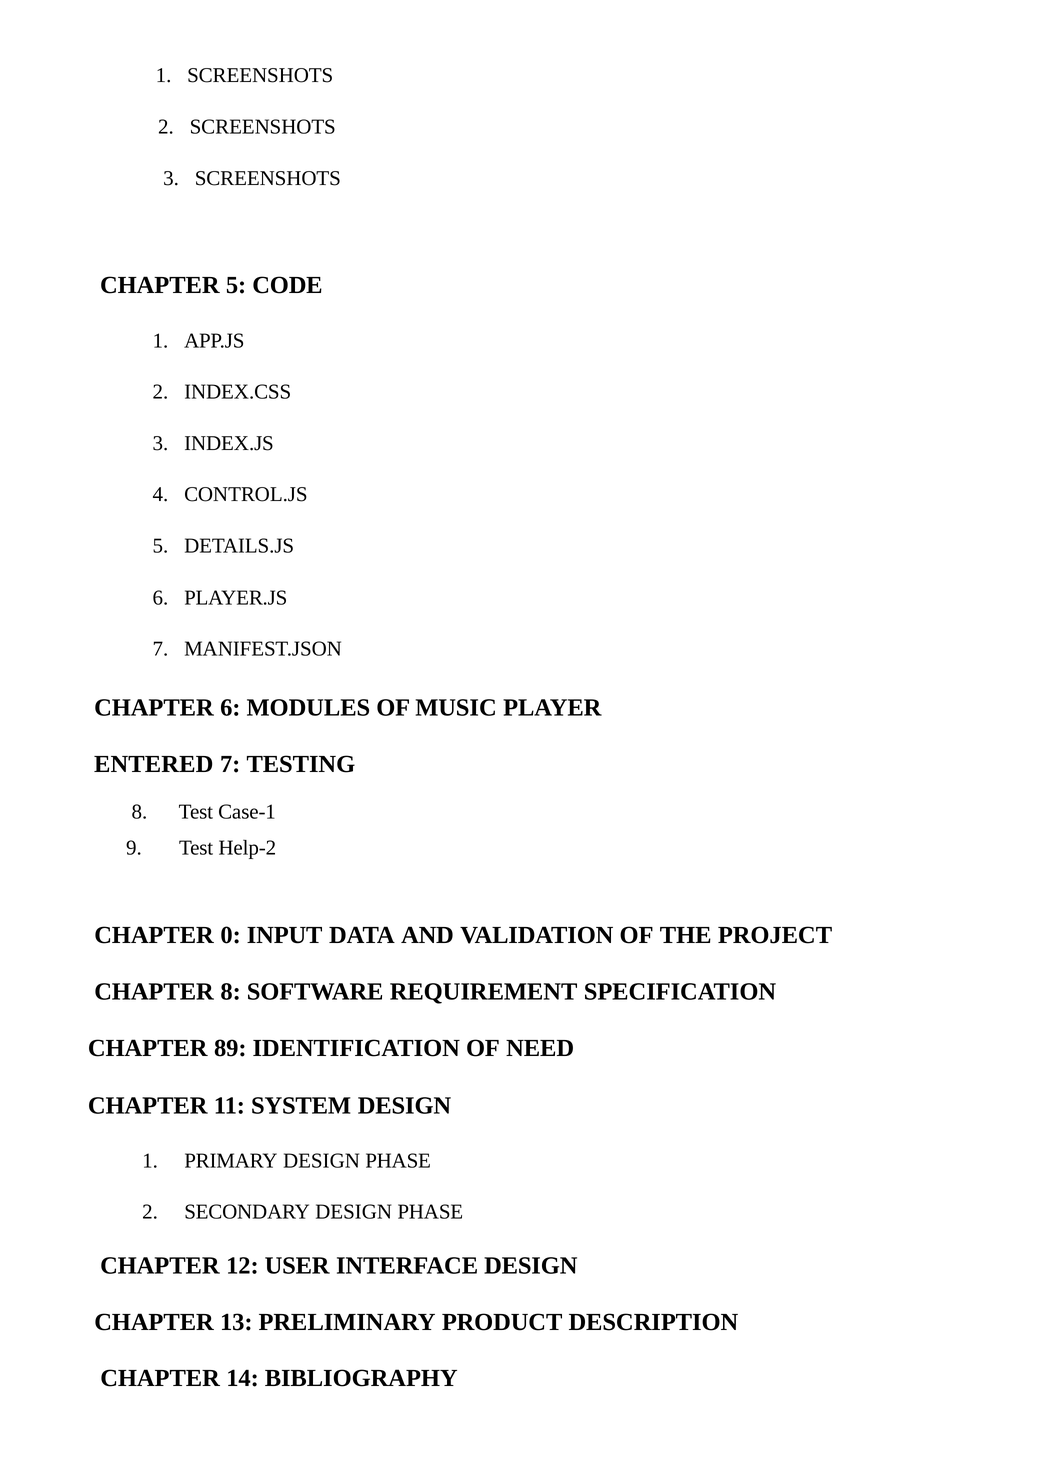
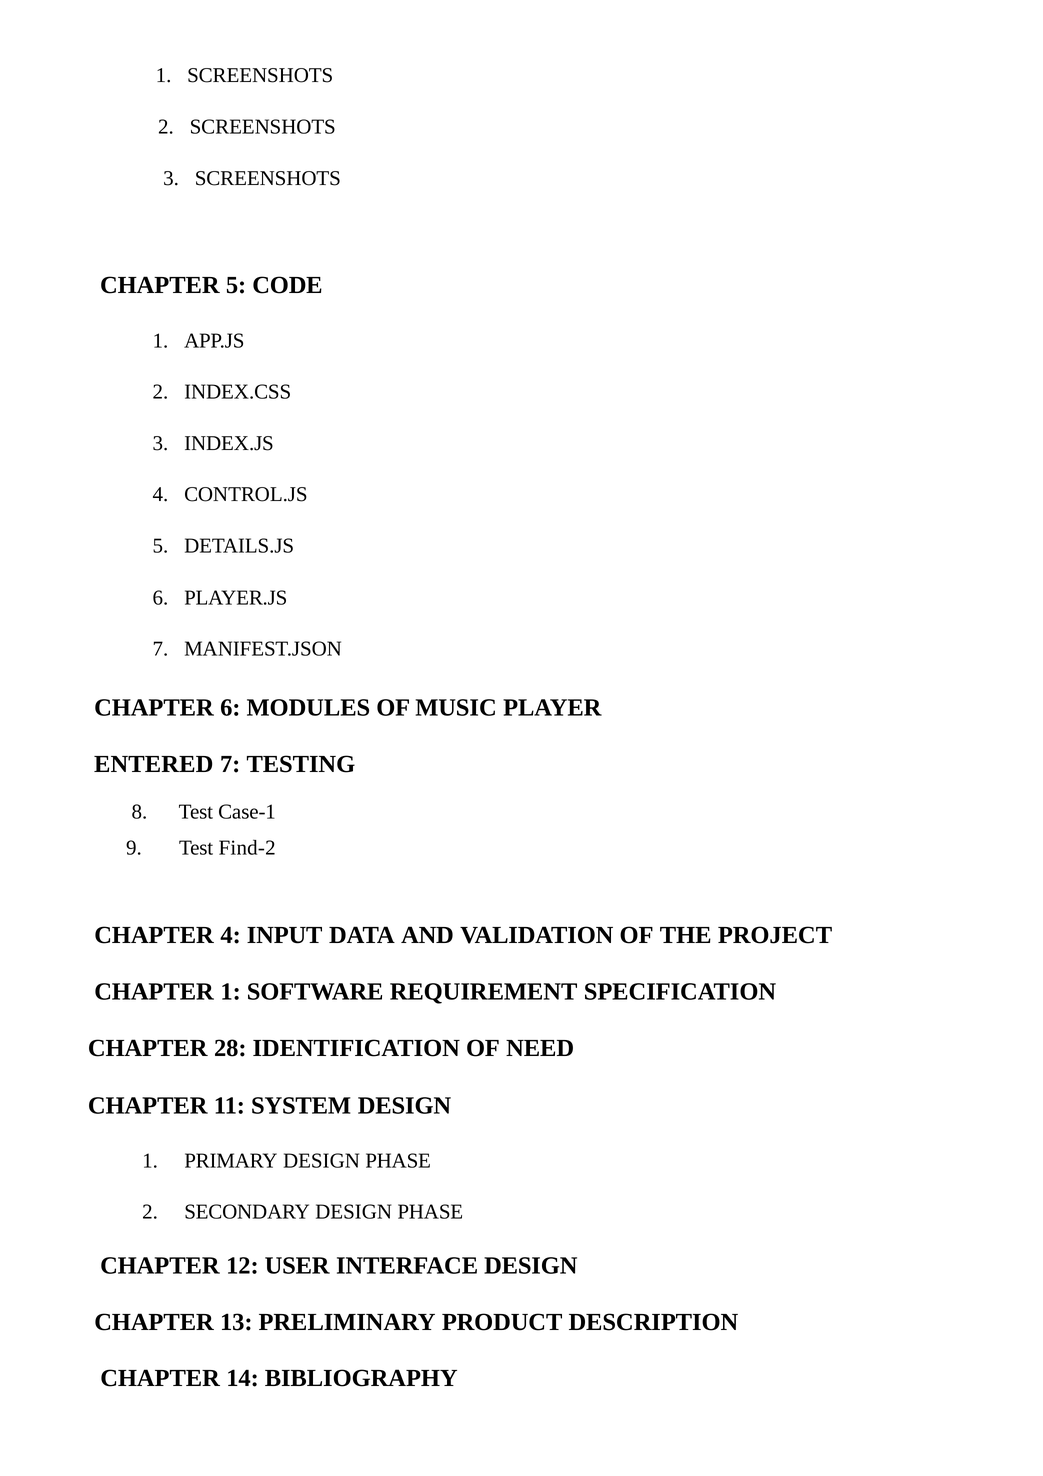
Help-2: Help-2 -> Find-2 (247, 848)
CHAPTER 0: 0 -> 4 (231, 935)
CHAPTER 8: 8 -> 1 (231, 992)
89: 89 -> 28 (230, 1048)
